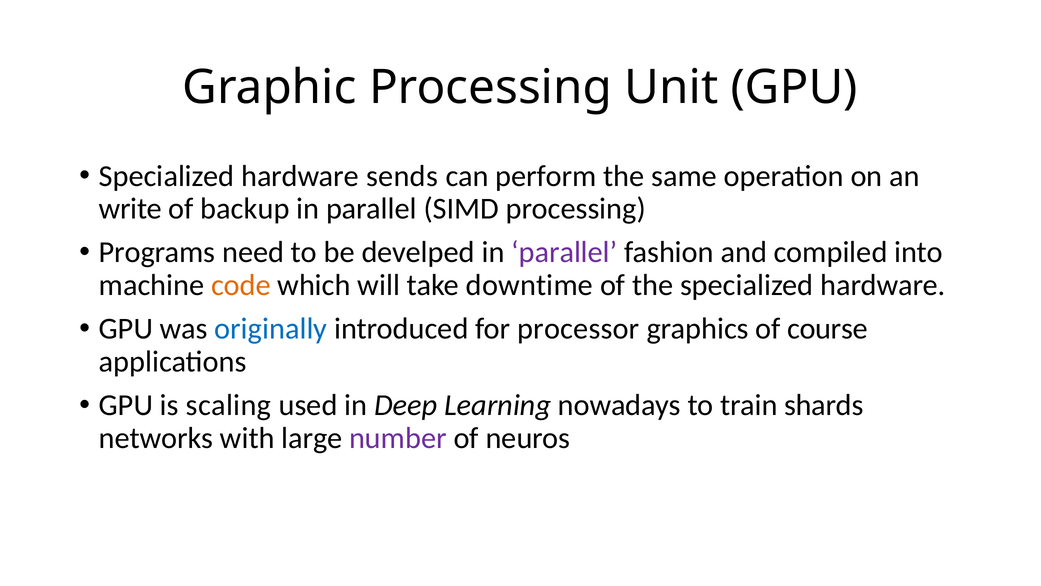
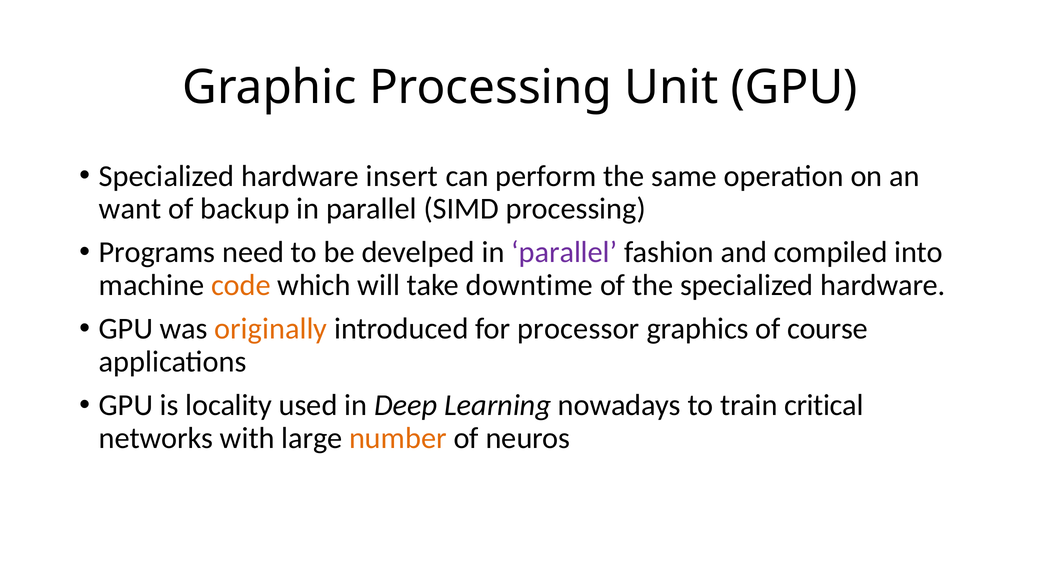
sends: sends -> insert (402, 176)
write: write -> want (130, 209)
originally colour: blue -> orange (271, 329)
scaling: scaling -> locality (229, 405)
shards: shards -> critical (824, 405)
number colour: purple -> orange (398, 438)
